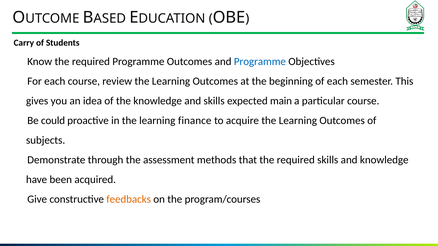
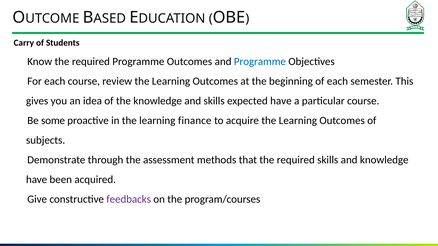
expected main: main -> have (281, 101)
could: could -> some (53, 121)
feedbacks colour: orange -> purple (129, 200)
